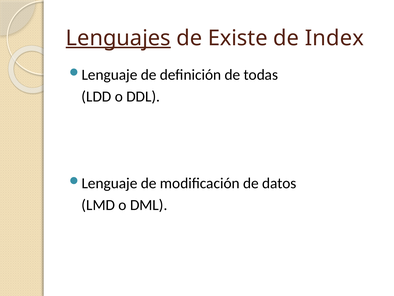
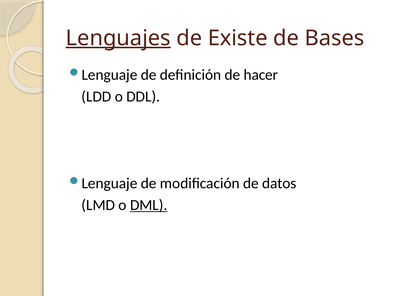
Index: Index -> Bases (335, 38)
todas: todas -> hacer (261, 75)
DML underline: none -> present (149, 205)
